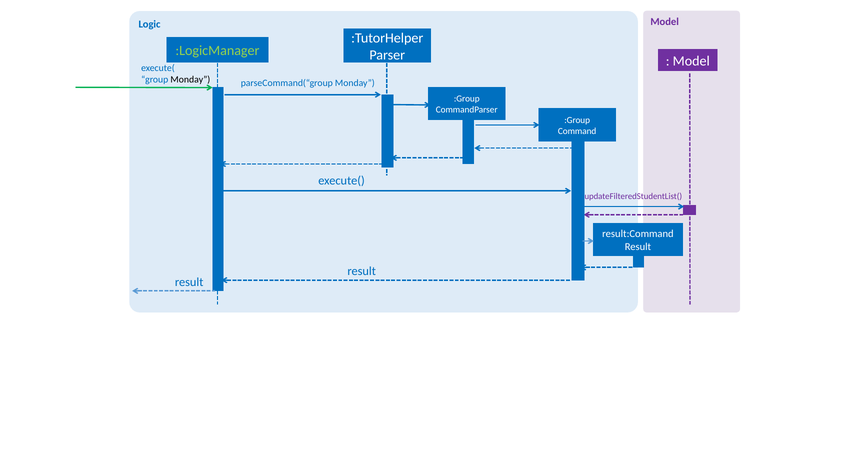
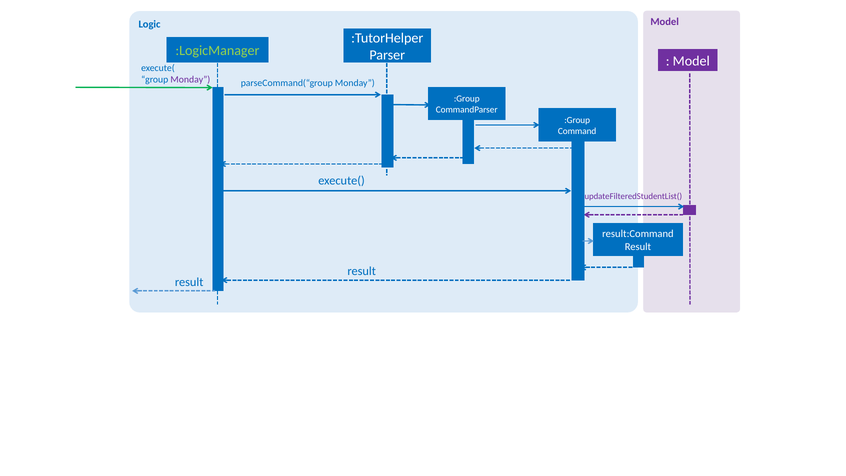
Monday colour: black -> purple (190, 80)
